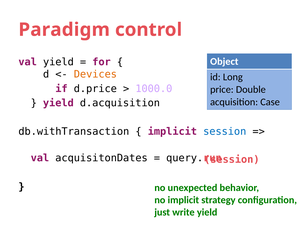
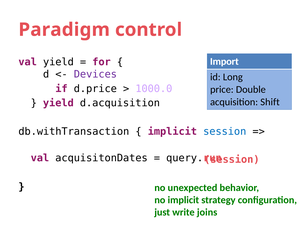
Object: Object -> Import (224, 62)
Devices colour: orange -> purple (95, 74)
Case: Case -> Shift (270, 102)
write yield: yield -> joins (207, 212)
